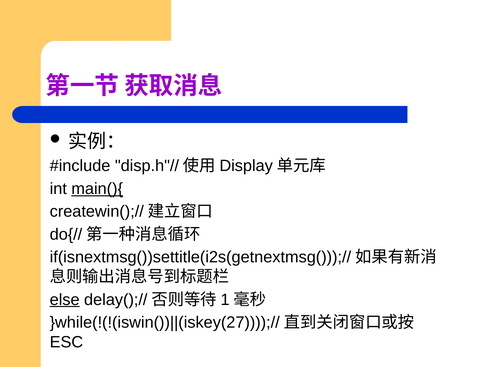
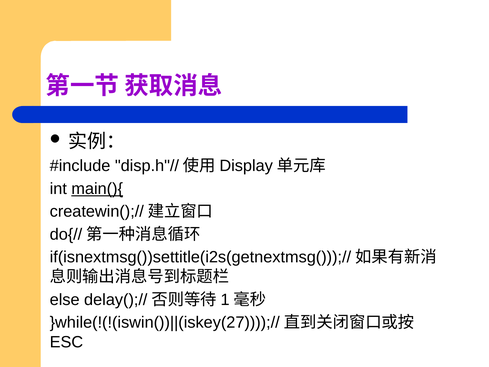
else underline: present -> none (65, 299)
